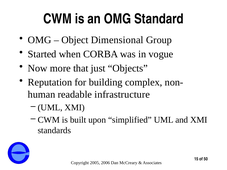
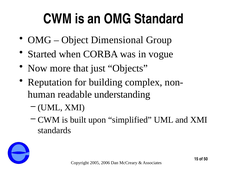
infrastructure: infrastructure -> understanding (122, 95)
